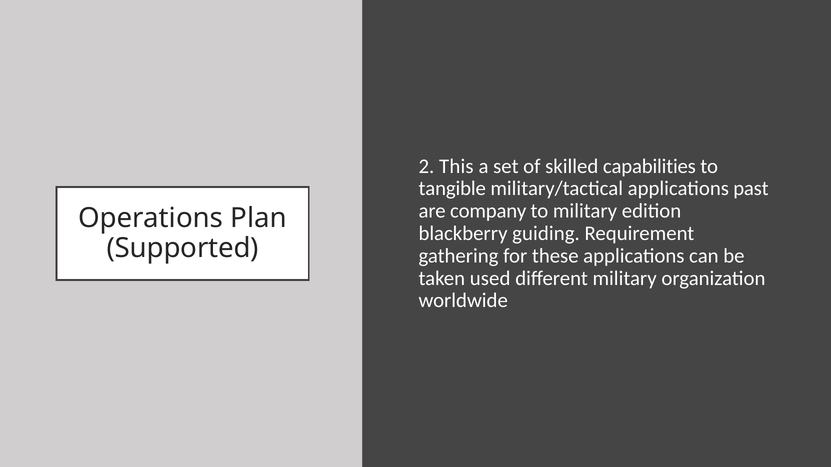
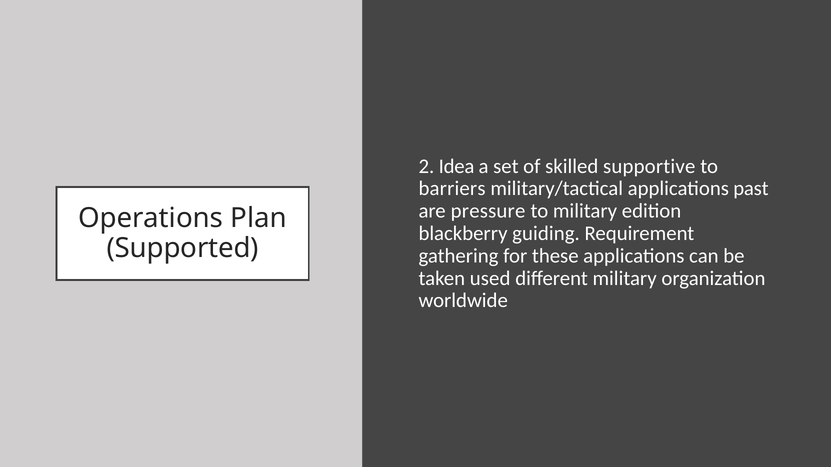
This: This -> Idea (457, 166)
capabilities: capabilities -> supportive (649, 166)
tangible: tangible -> barriers (452, 189)
company: company -> pressure (488, 211)
